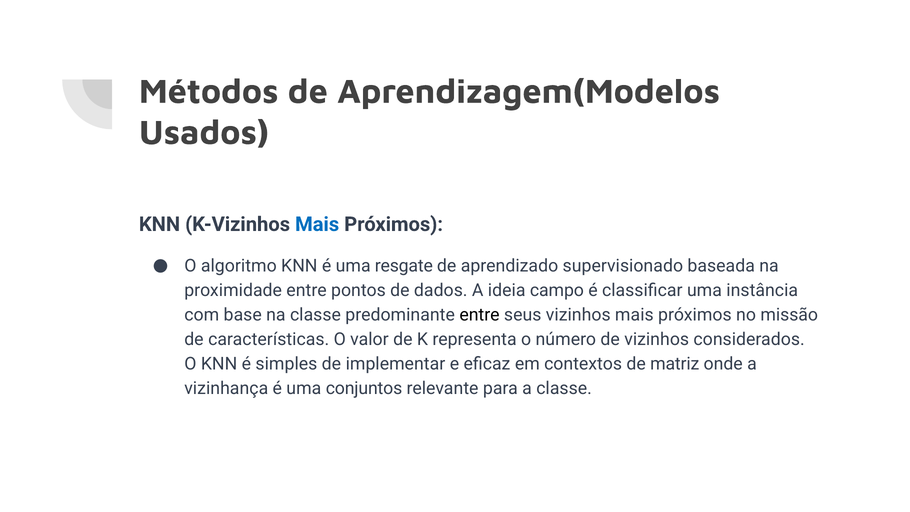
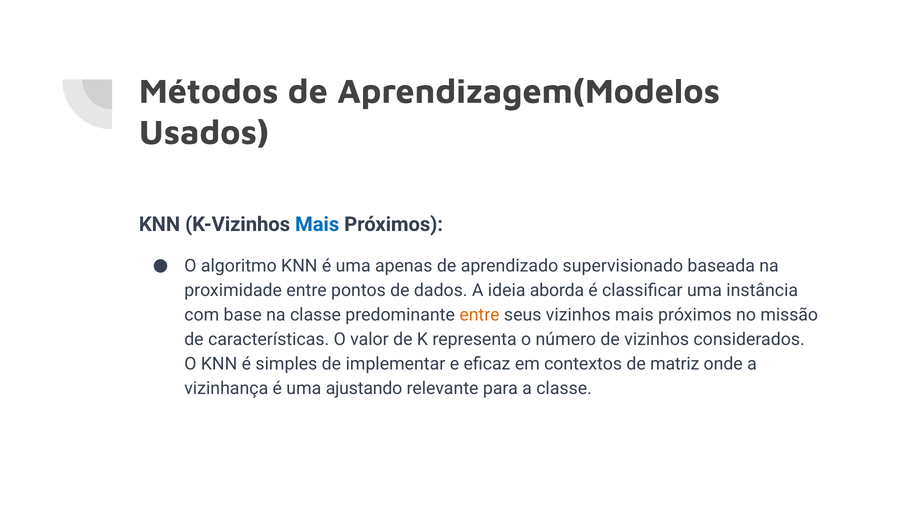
resgate: resgate -> apenas (404, 266)
campo: campo -> aborda (557, 290)
entre colour: black -> orange (479, 315)
conjuntos: conjuntos -> ajustando (364, 388)
